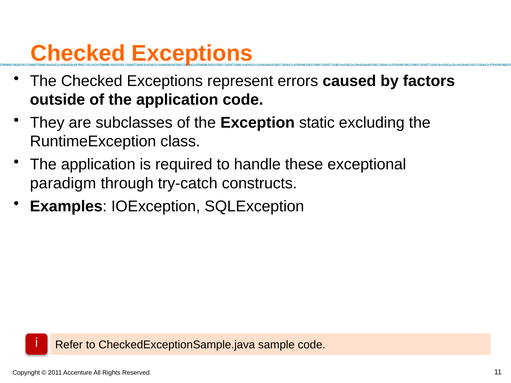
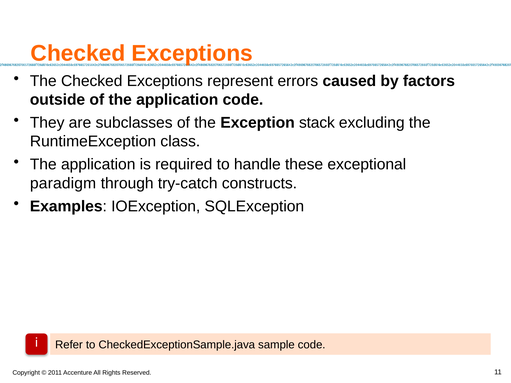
static: static -> stack (317, 123)
